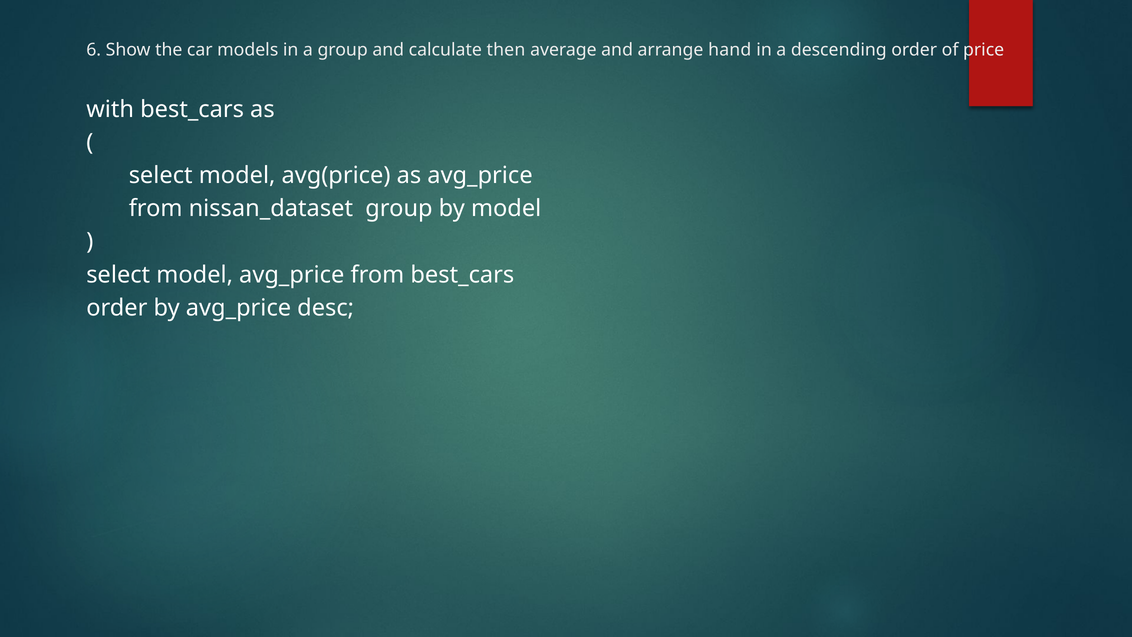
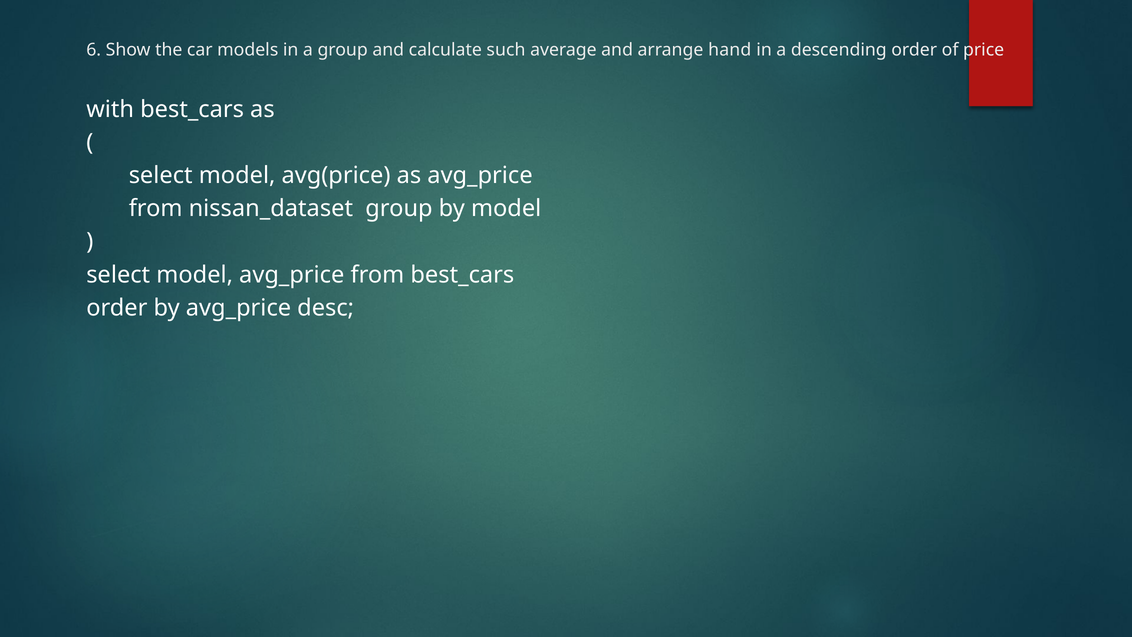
then: then -> such (506, 50)
